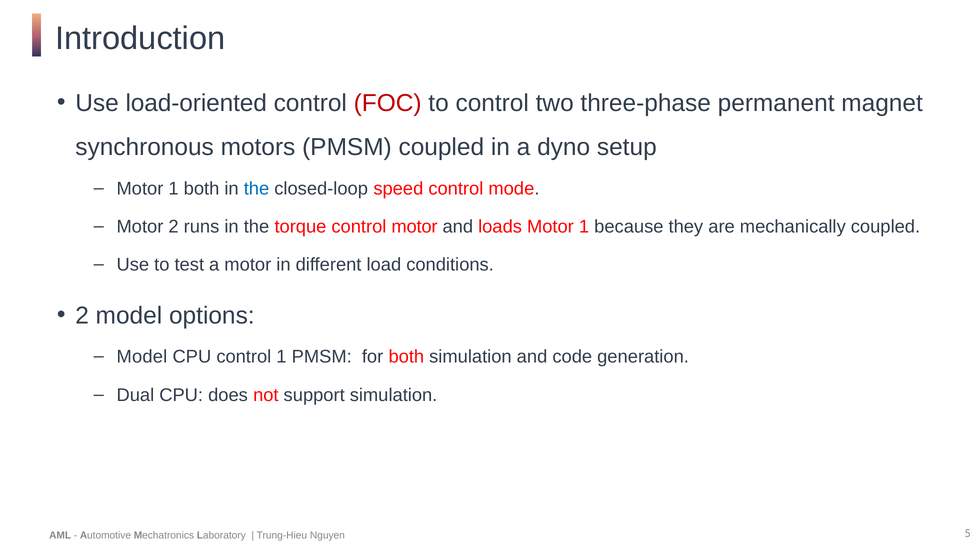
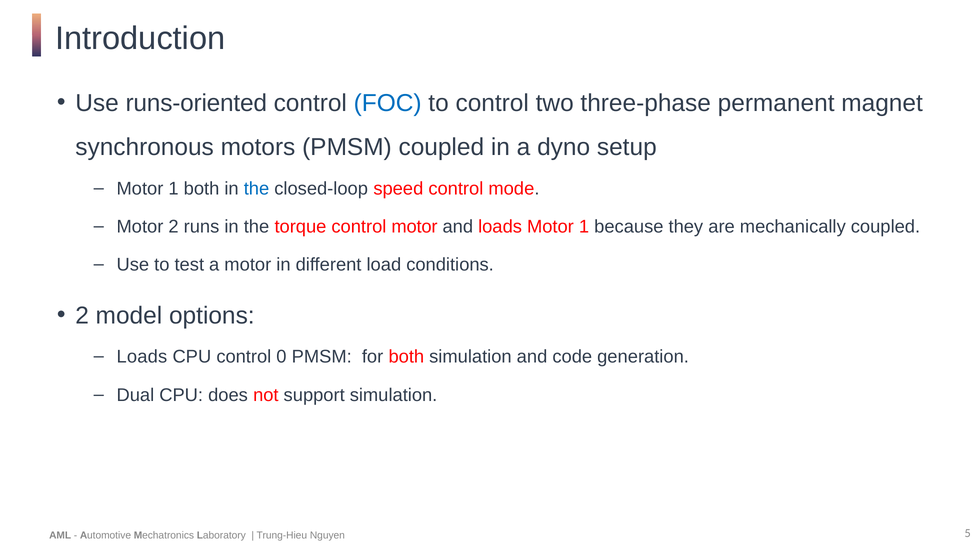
load-oriented: load-oriented -> runs-oriented (196, 103)
FOC colour: red -> blue (388, 103)
Model: Model -> Loads (142, 357)
control 1: 1 -> 0 (281, 357)
